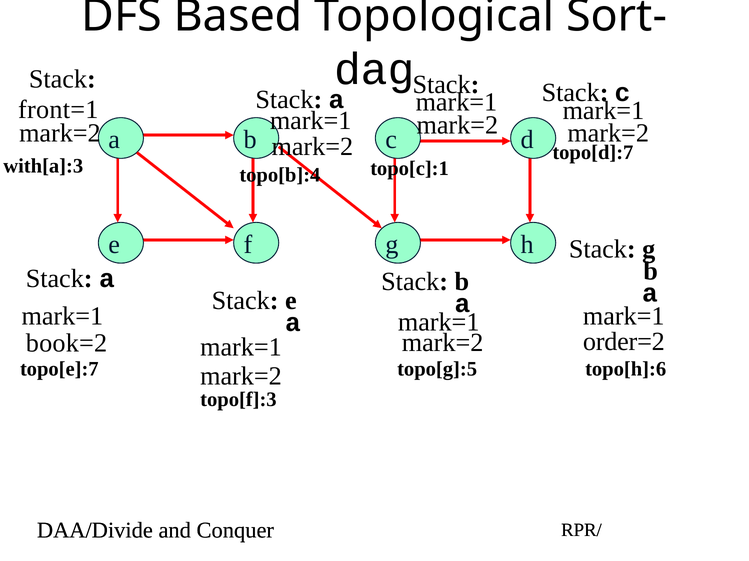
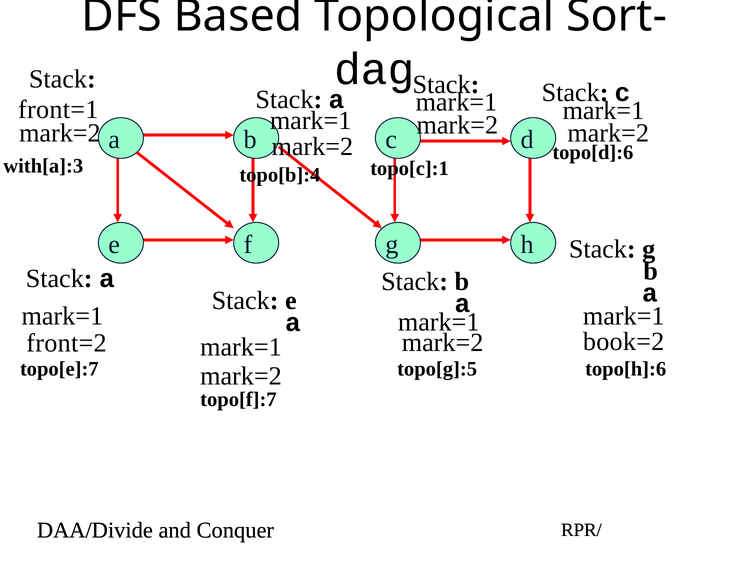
topo[d]:7: topo[d]:7 -> topo[d]:6 (593, 153)
order=2: order=2 -> book=2 (624, 342)
book=2: book=2 -> front=2 (66, 344)
topo[f]:3: topo[f]:3 -> topo[f]:7 (238, 400)
